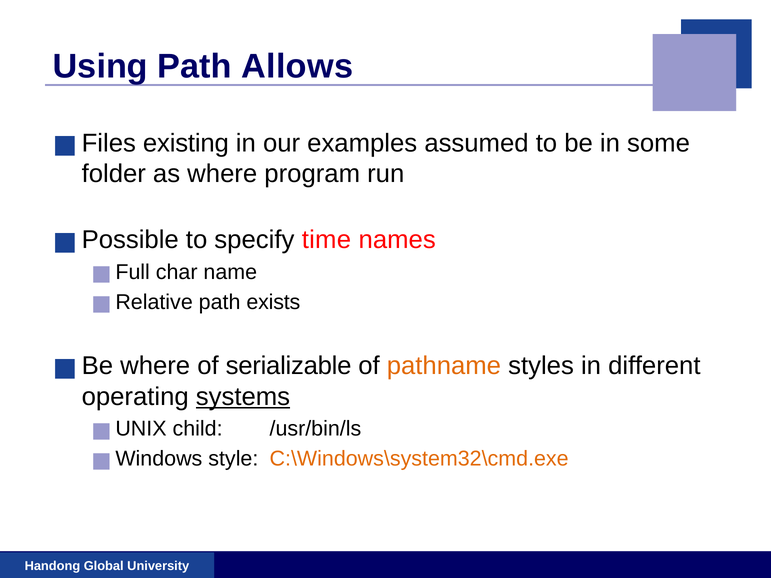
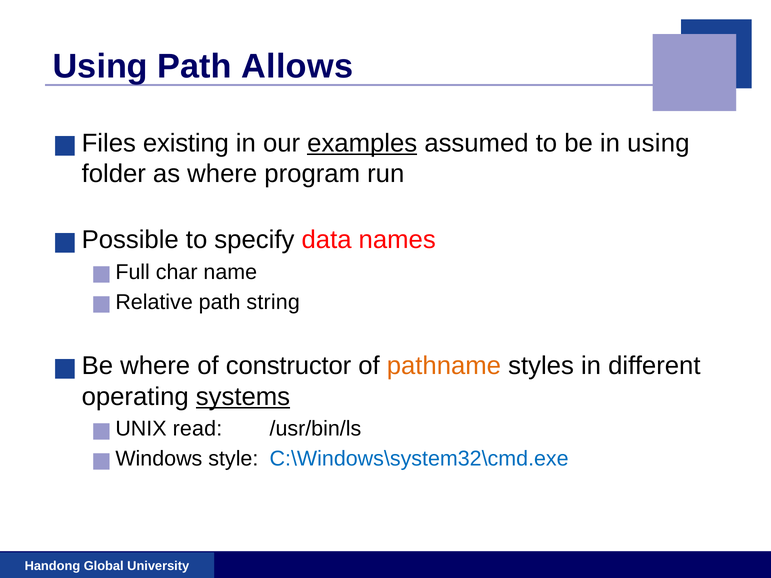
examples underline: none -> present (362, 143)
in some: some -> using (658, 143)
time: time -> data (327, 240)
exists: exists -> string (273, 302)
serializable: serializable -> constructor (289, 366)
child: child -> read (197, 429)
C:\Windows\system32\cmd.exe colour: orange -> blue (419, 459)
